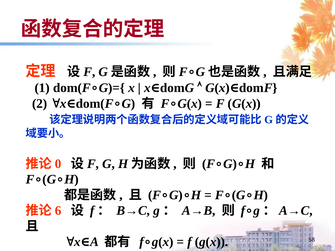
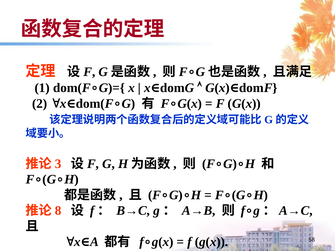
0: 0 -> 3 (58, 164)
6: 6 -> 8 (58, 211)
